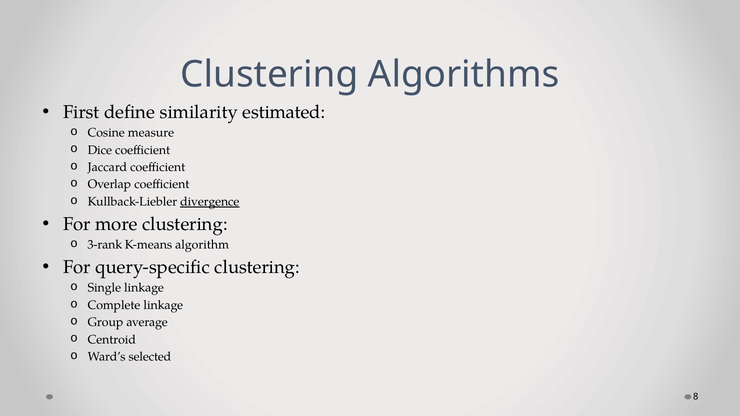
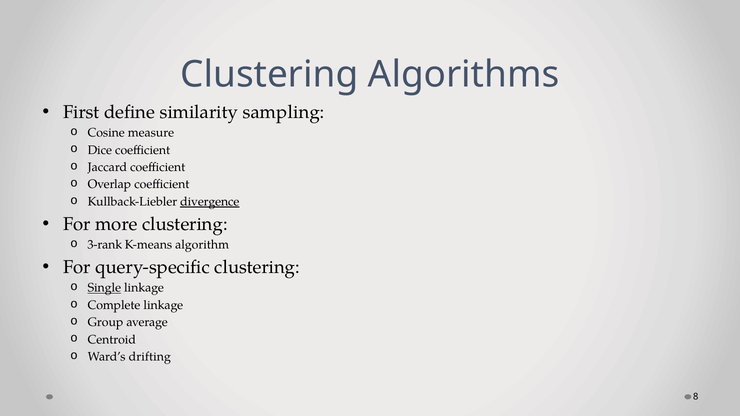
estimated: estimated -> sampling (284, 112)
Single underline: none -> present (104, 288)
selected: selected -> drifting (150, 357)
